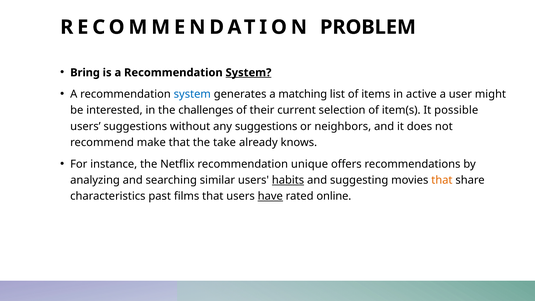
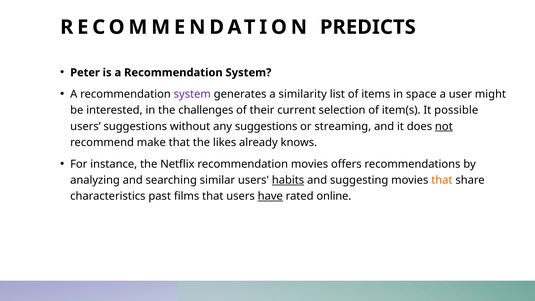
PROBLEM: PROBLEM -> PREDICTS (368, 27)
Bring: Bring -> Peter (85, 73)
System underline: present -> none (248, 73)
system colour: blue -> purple (192, 94)
matching: matching -> similarity (303, 94)
active: active -> space (421, 94)
neighbors: neighbors -> streaming (343, 126)
not underline: none -> present (444, 126)
take: take -> likes (225, 142)
recommendation unique: unique -> movies (310, 164)
